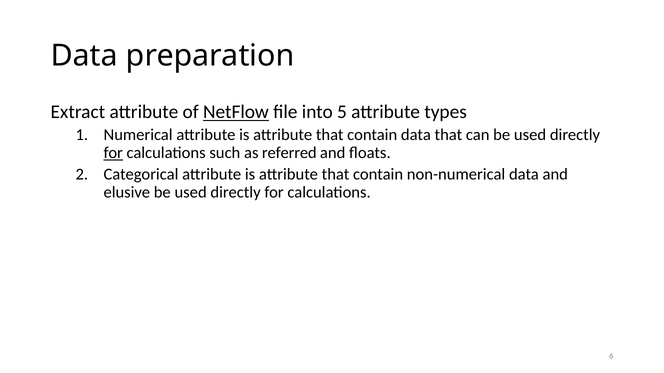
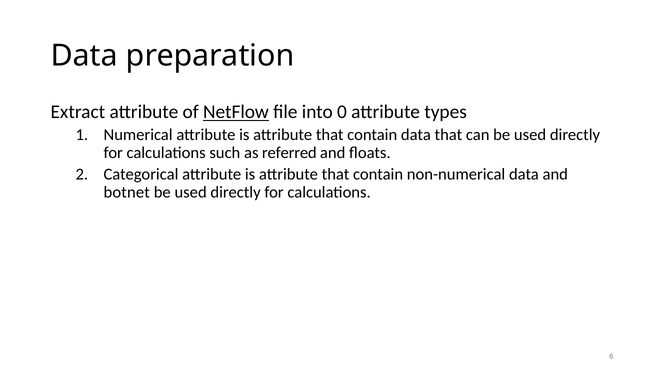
5: 5 -> 0 (342, 112)
for underline: present -> none (113, 153)
elusive: elusive -> botnet (127, 192)
